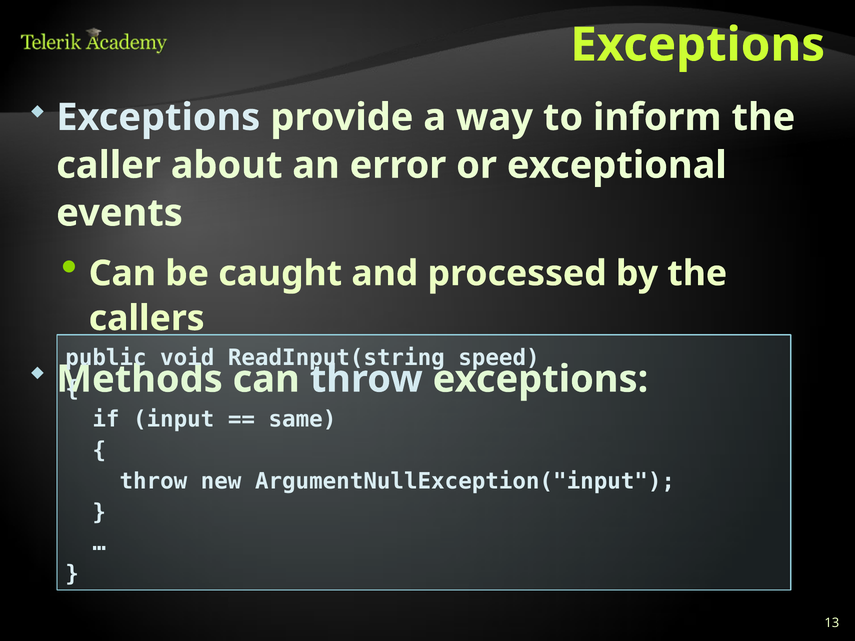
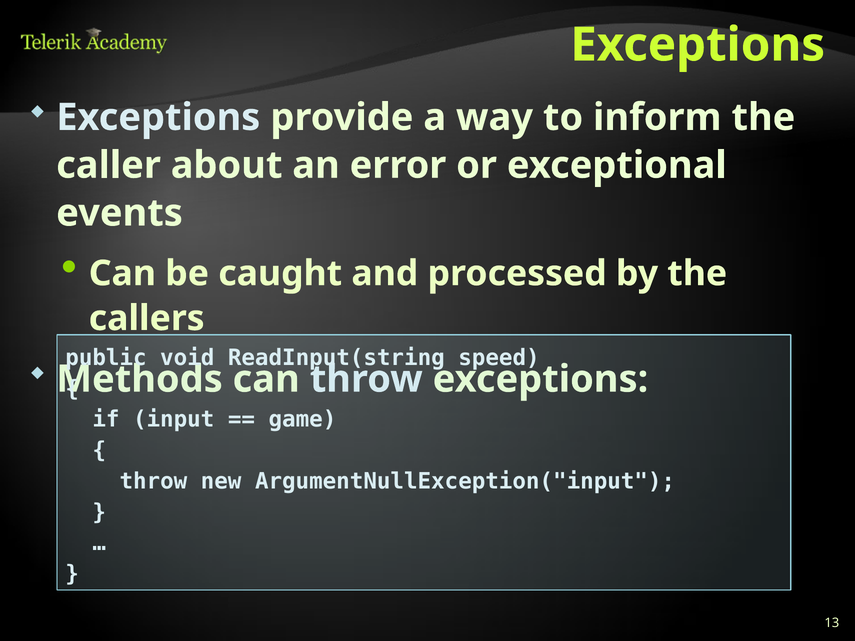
same: same -> game (302, 420)
